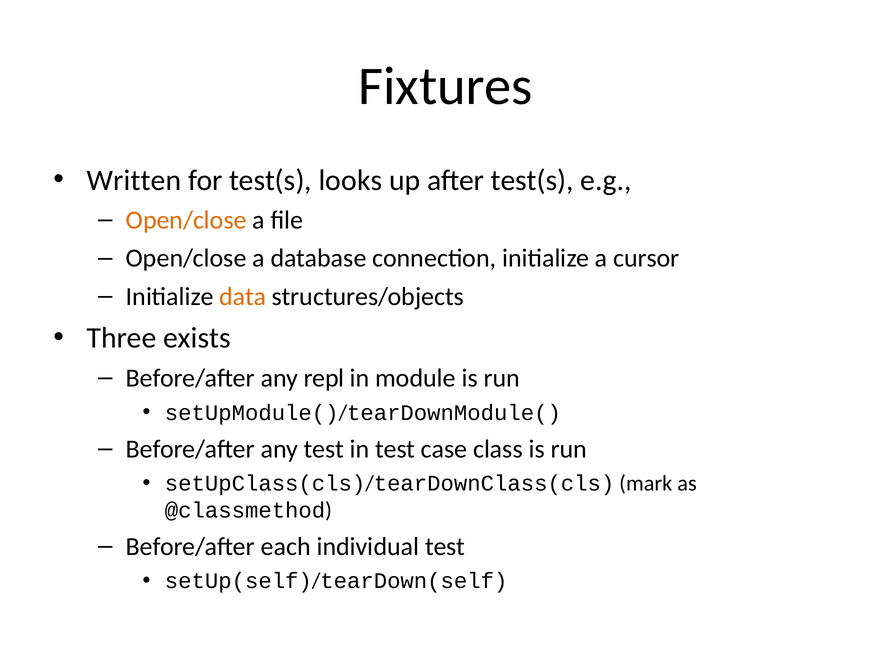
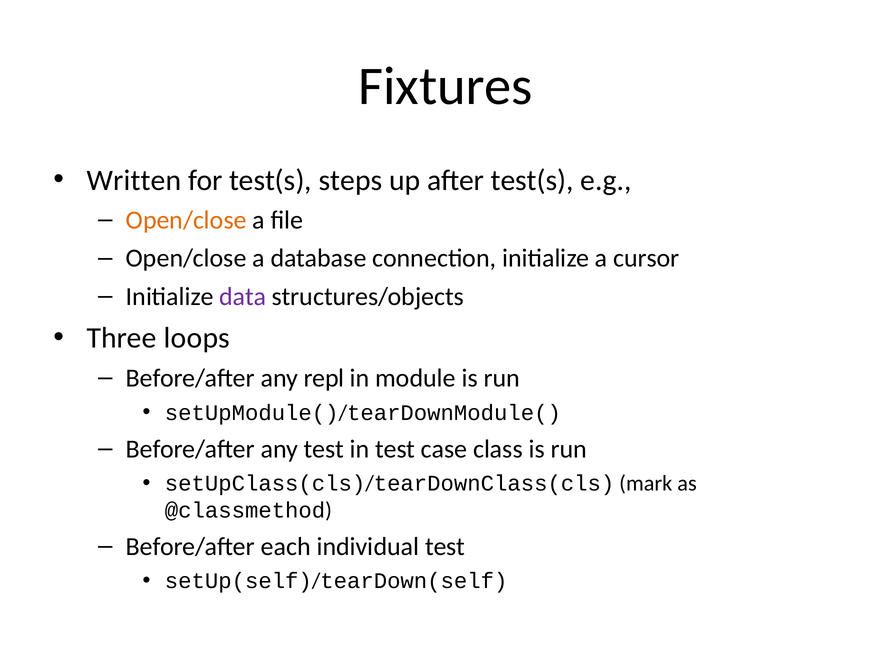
looks: looks -> steps (350, 180)
data colour: orange -> purple (243, 297)
exists: exists -> loops (197, 338)
